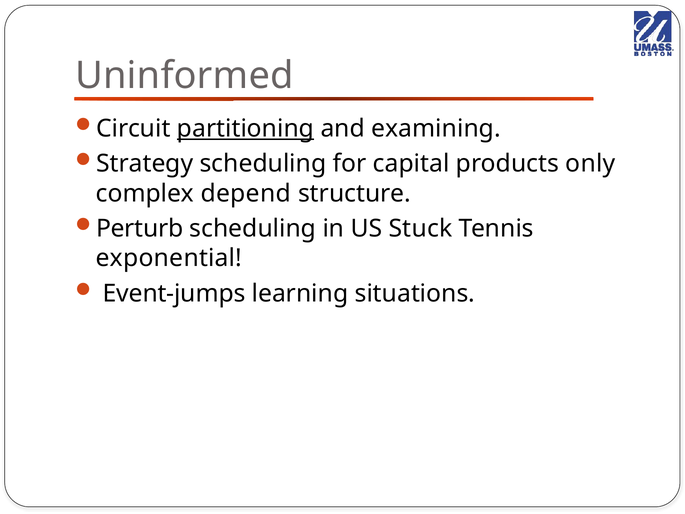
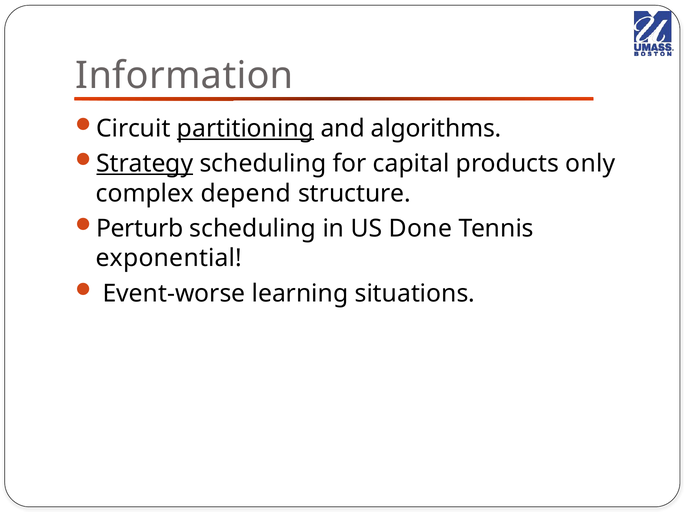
Uninformed: Uninformed -> Information (184, 76)
examining: examining -> algorithms (436, 128)
Strategy underline: none -> present (145, 164)
Stuck: Stuck -> Done (420, 228)
Event-jumps: Event-jumps -> Event-worse (174, 293)
